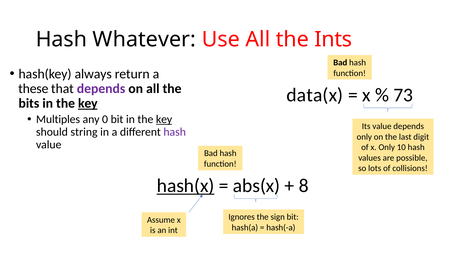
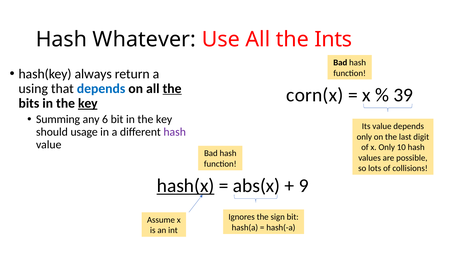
these: these -> using (33, 89)
depends colour: purple -> blue (101, 89)
the underline: none -> present (172, 89)
data(x: data(x -> corn(x (315, 95)
73: 73 -> 39 (403, 95)
Multiples: Multiples -> Summing (58, 119)
0: 0 -> 6 (105, 119)
key underline: present -> none (164, 119)
string: string -> usage (84, 132)
8: 8 -> 9 (304, 186)
